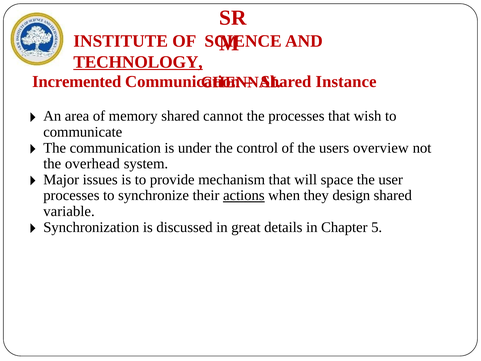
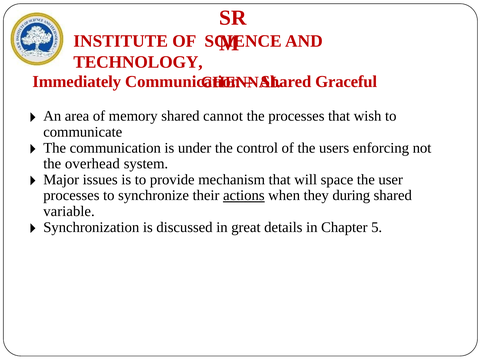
TECHNOLOGY underline: present -> none (138, 62)
Incremented: Incremented -> Immediately (77, 82)
Instance: Instance -> Graceful (346, 82)
overview: overview -> enforcing (381, 148)
design: design -> during (351, 195)
